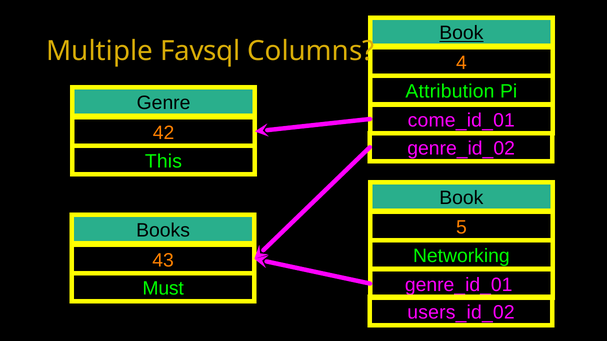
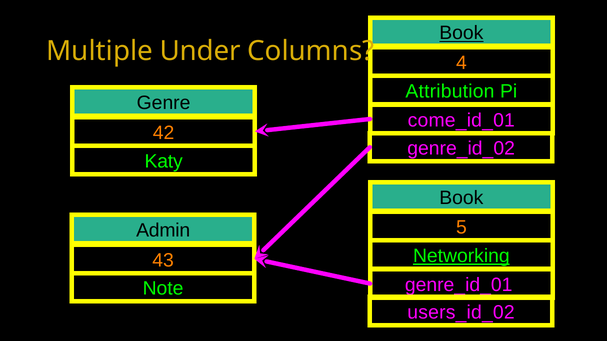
Favsql: Favsql -> Under (200, 51)
This: This -> Katy (164, 161)
Books: Books -> Admin (163, 231)
Networking underline: none -> present (461, 256)
Must: Must -> Note (163, 289)
